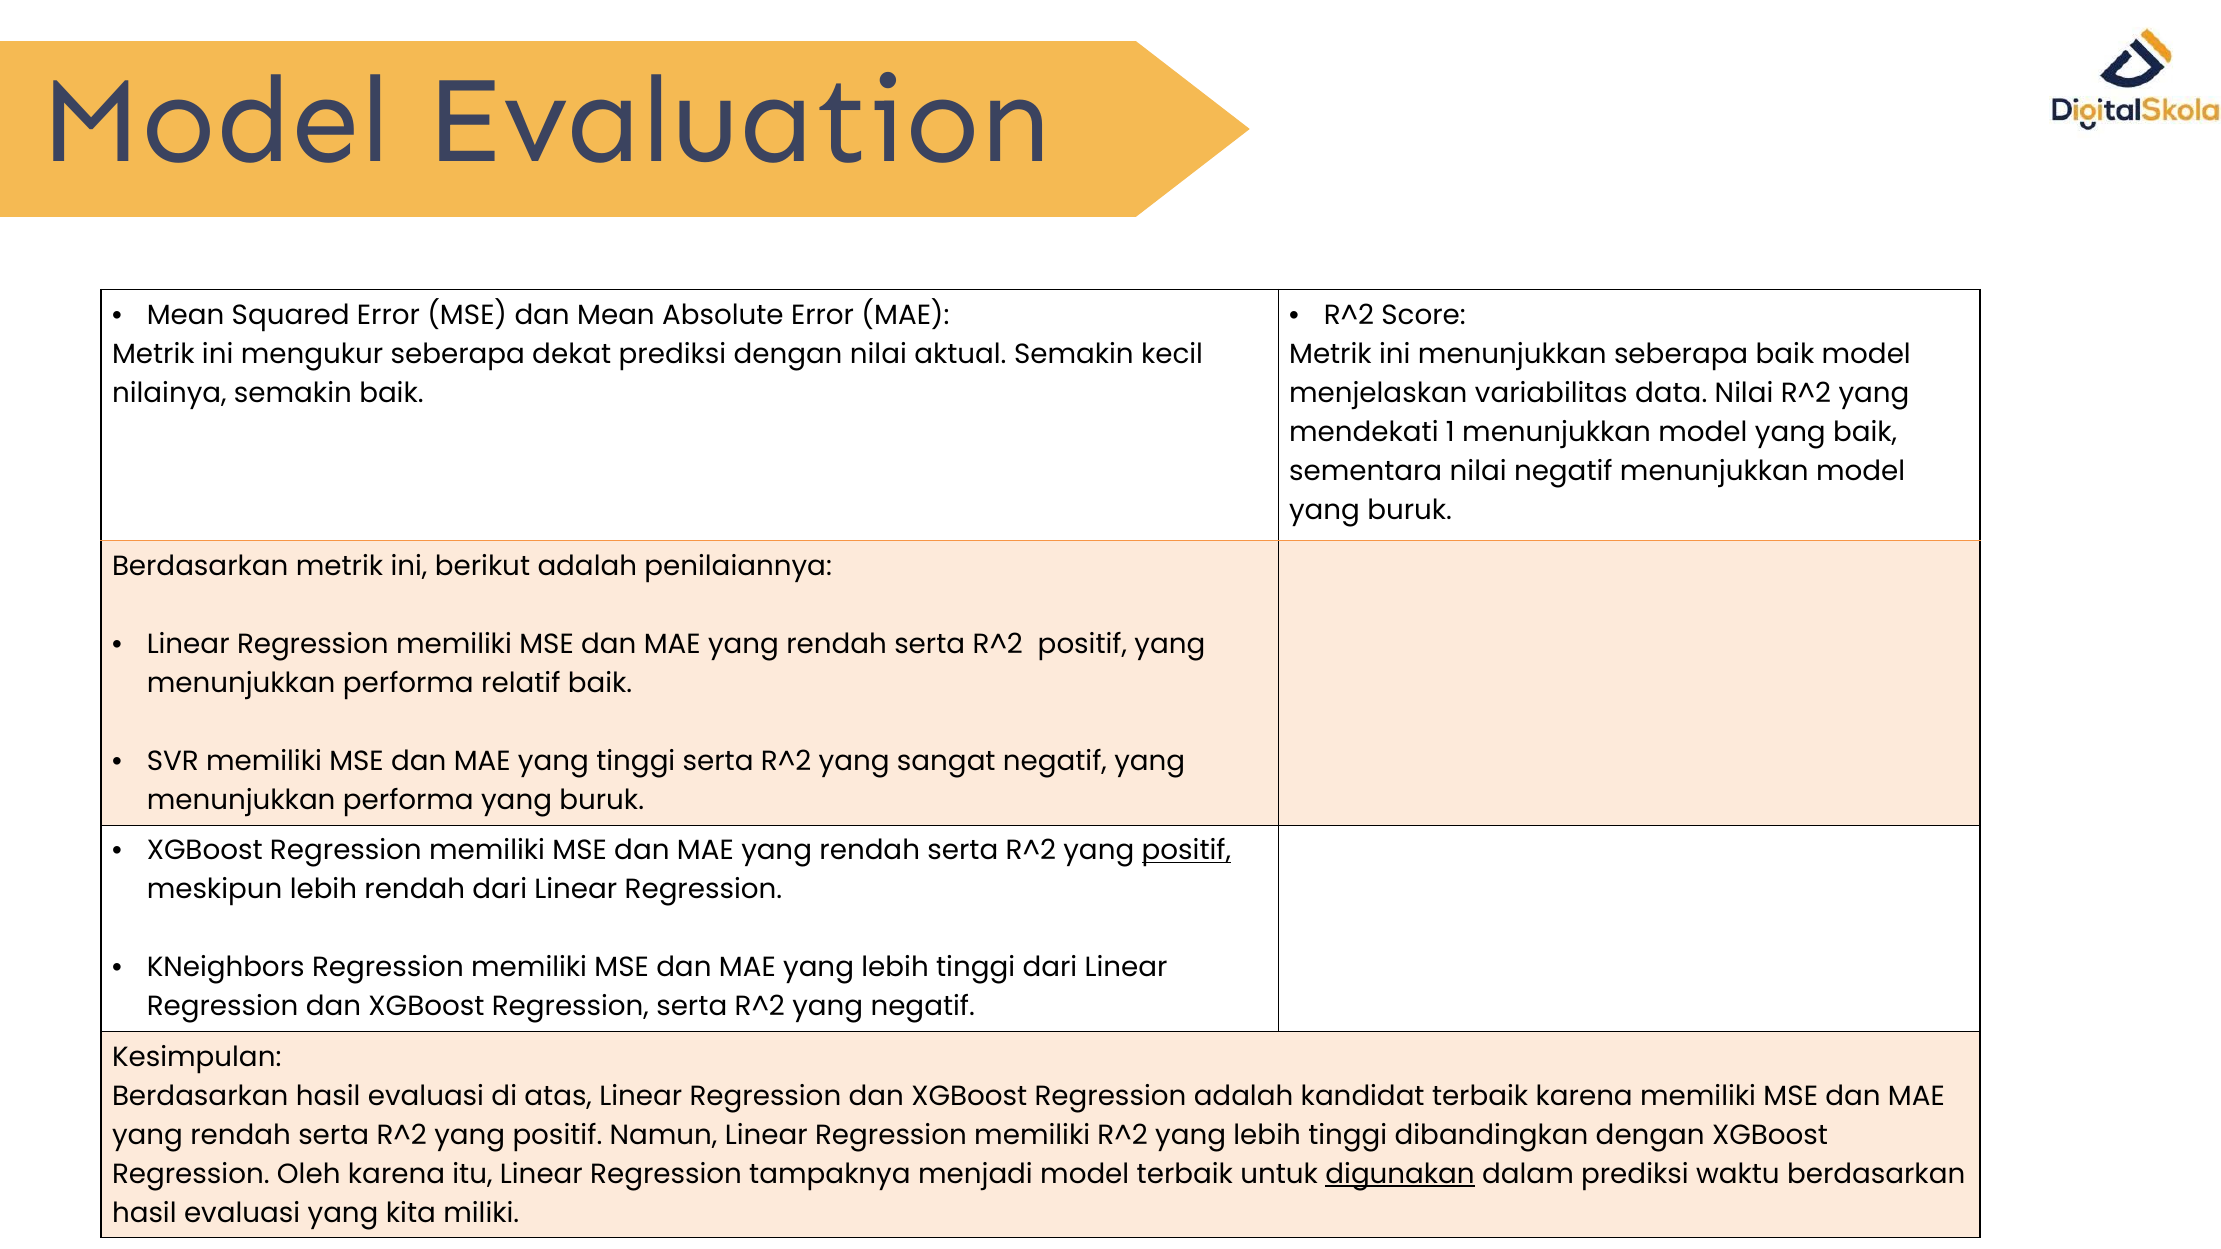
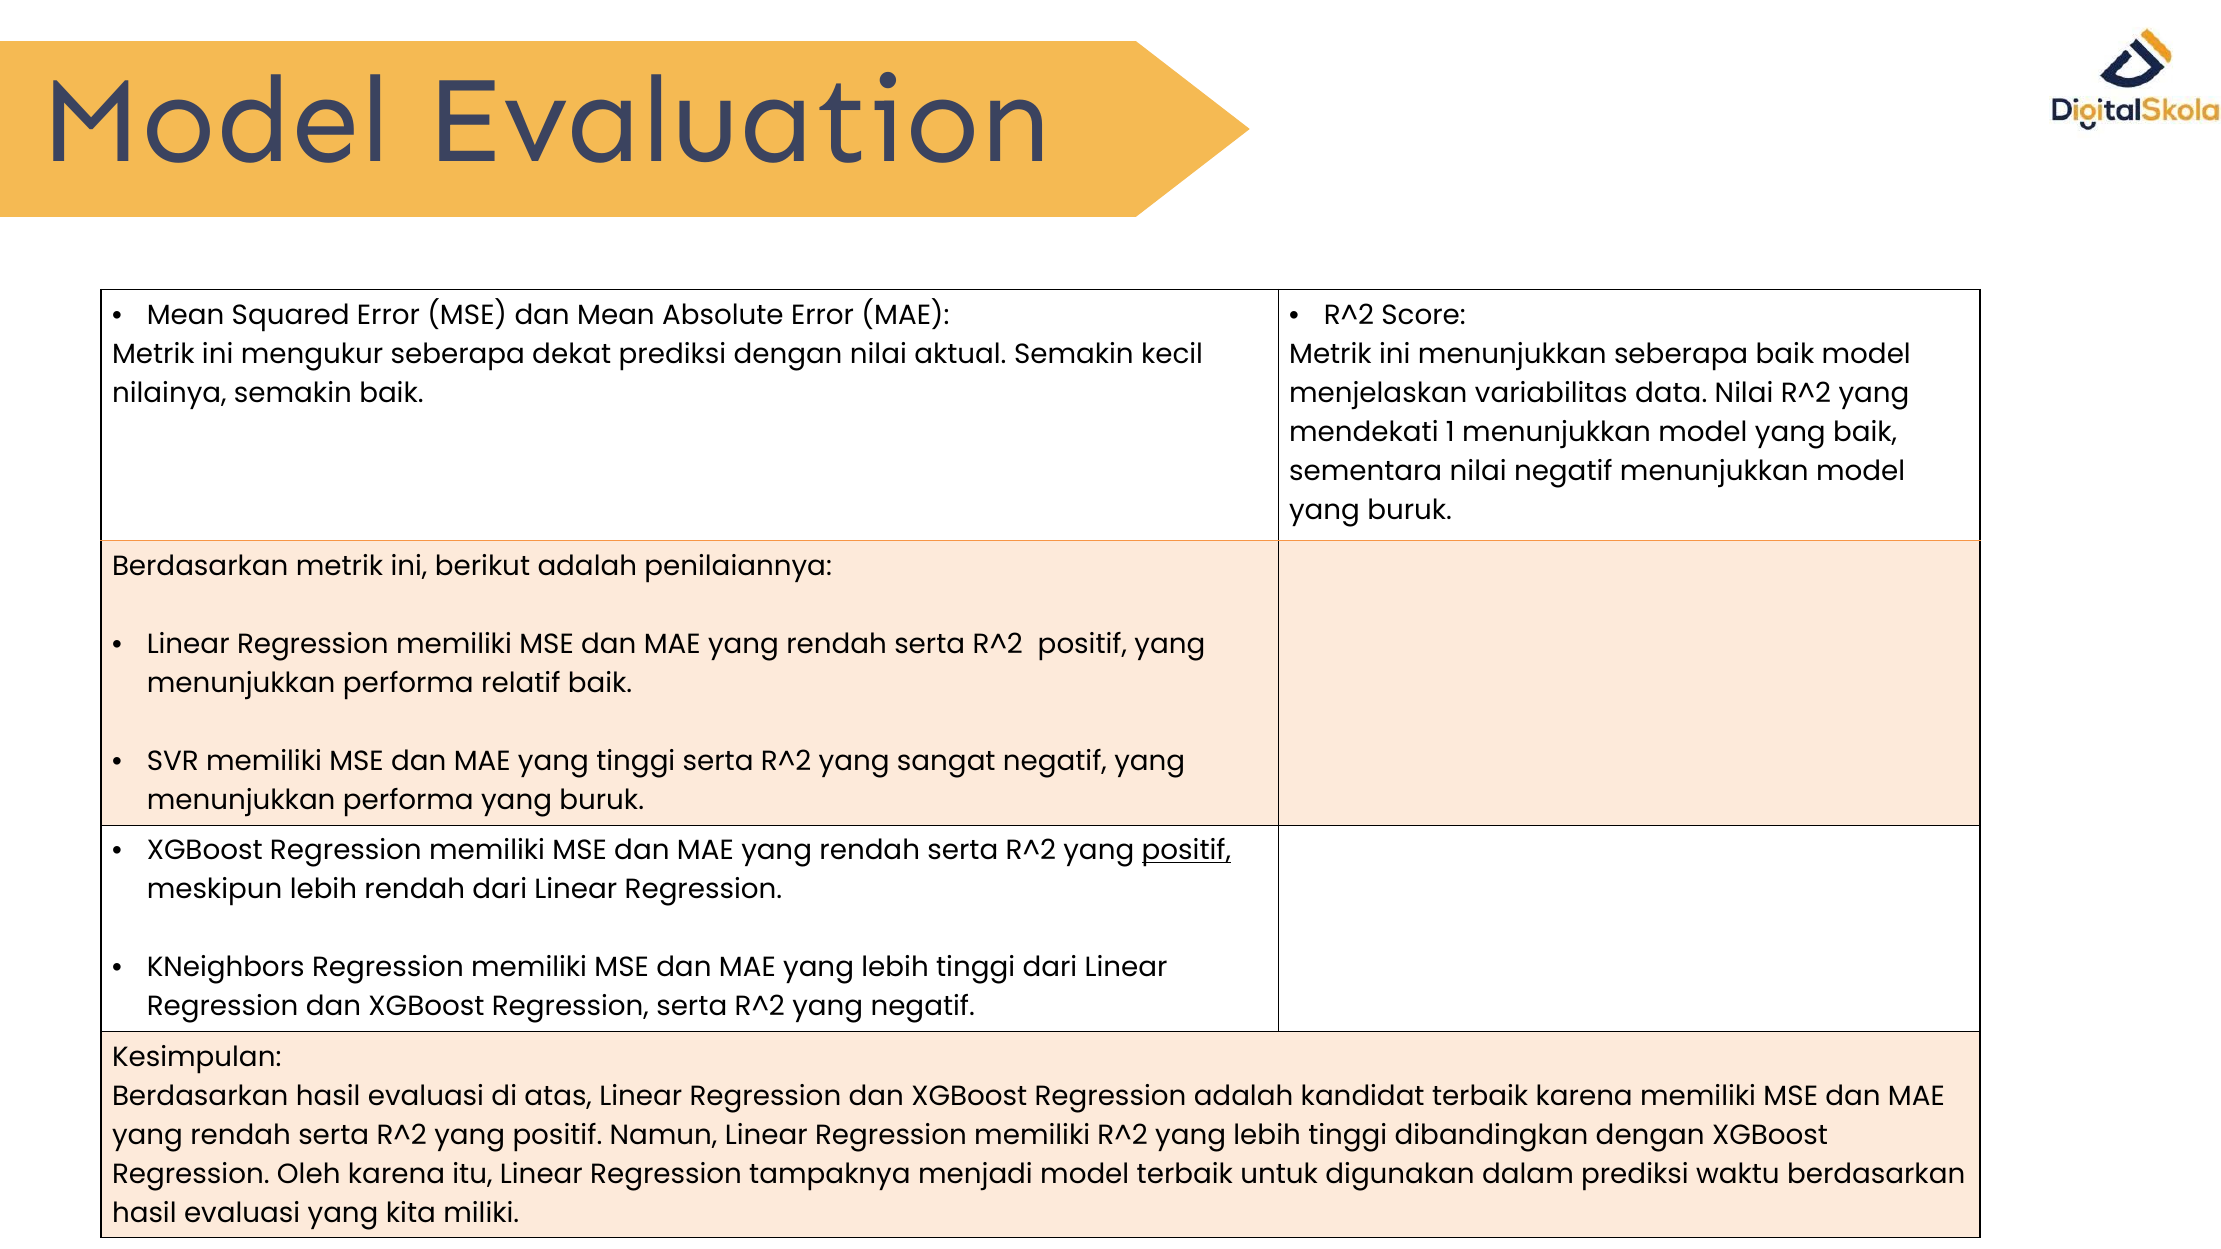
digunakan underline: present -> none (1400, 1174)
